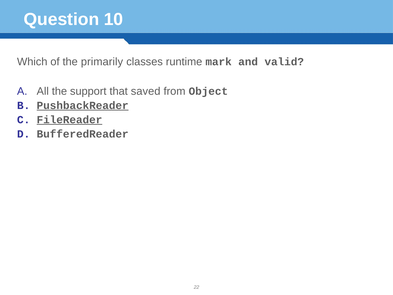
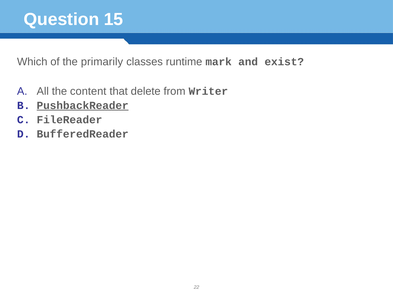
10: 10 -> 15 (113, 19)
valid: valid -> exist (284, 62)
support: support -> content (88, 91)
saved: saved -> delete (146, 91)
Object: Object -> Writer (208, 91)
FileReader underline: present -> none (69, 120)
